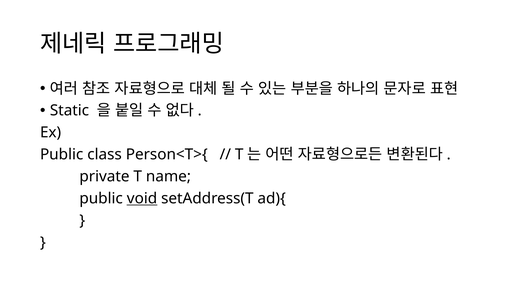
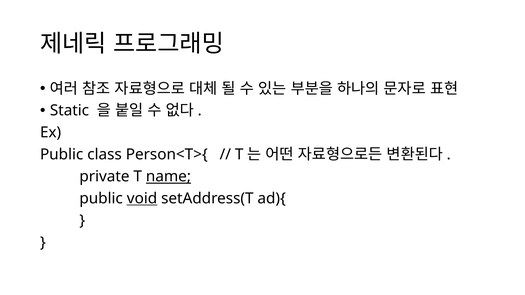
name underline: none -> present (168, 177)
